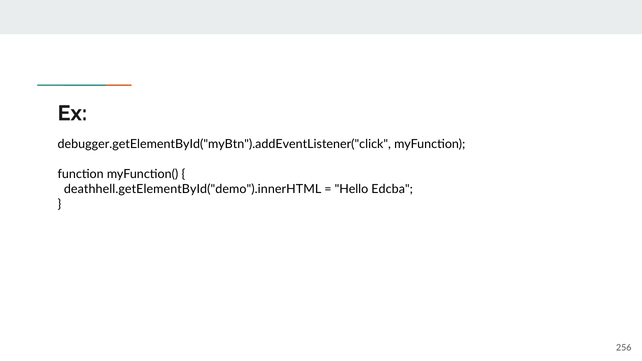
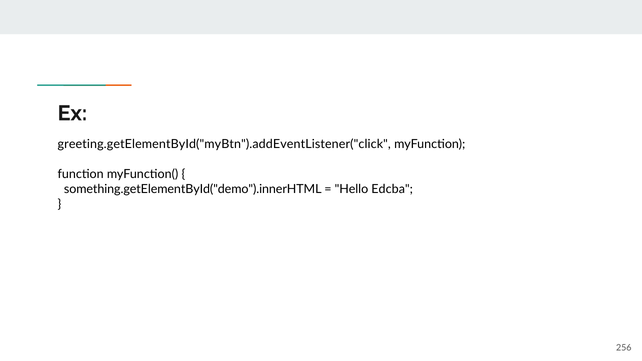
debugger.getElementById("myBtn").addEventListener("click: debugger.getElementById("myBtn").addEventListener("click -> greeting.getElementById("myBtn").addEventListener("click (224, 144)
deathhell.getElementById("demo").innerHTML: deathhell.getElementById("demo").innerHTML -> something.getElementById("demo").innerHTML (193, 189)
